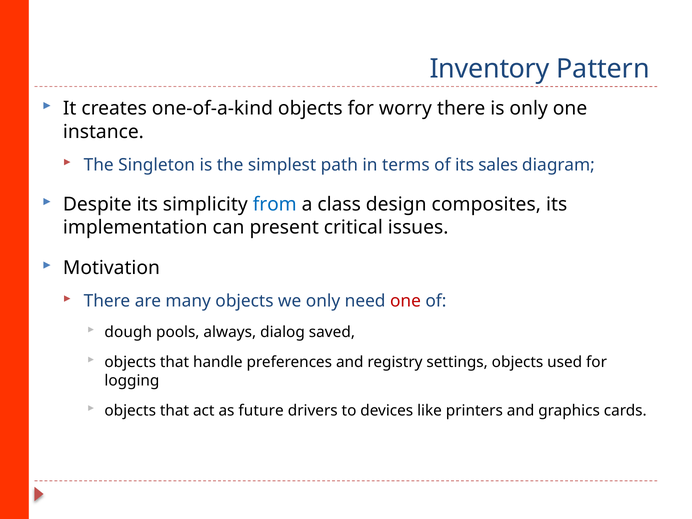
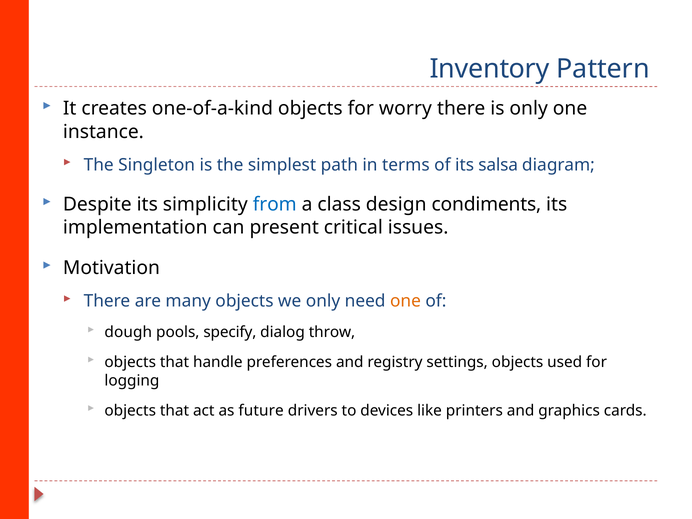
sales: sales -> salsa (498, 165)
composites: composites -> condiments (486, 204)
one colour: red -> orange (405, 301)
always: always -> specify (230, 332)
saved: saved -> throw (332, 332)
